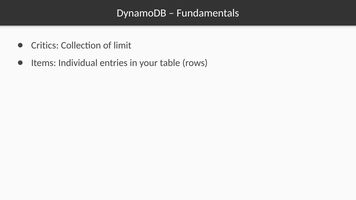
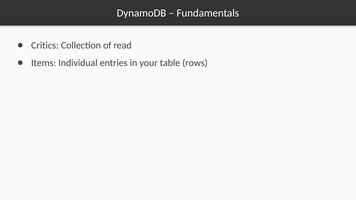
limit: limit -> read (123, 45)
